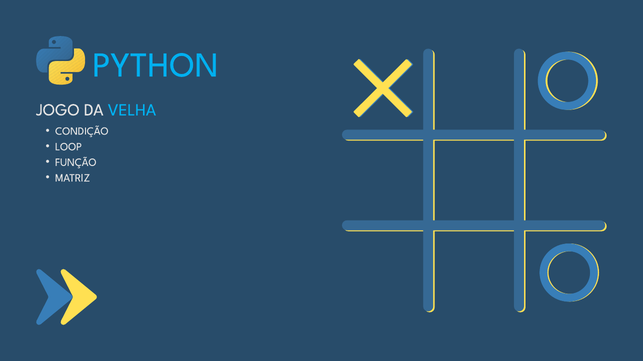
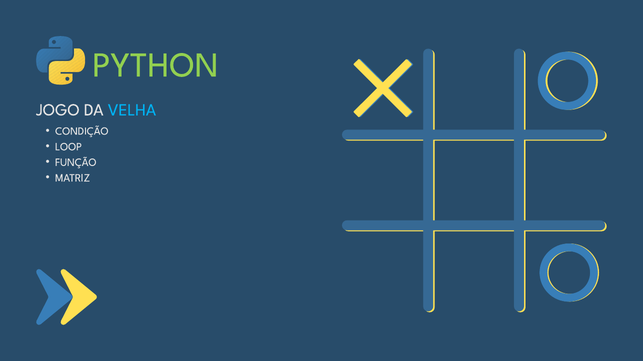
PYTHON colour: light blue -> light green (155, 65)
